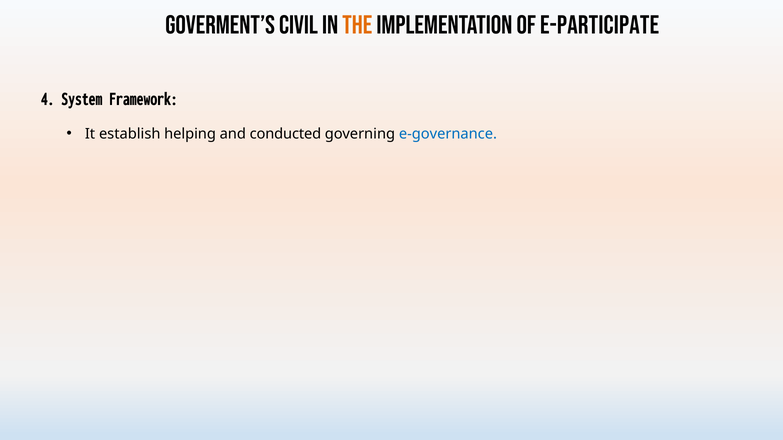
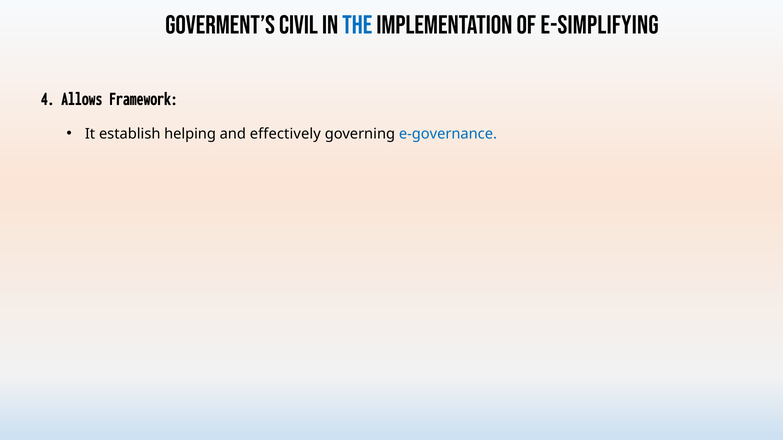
the colour: orange -> blue (357, 25)
e-participate: e-participate -> e-simplifying (600, 25)
System: System -> Allows (82, 99)
conducted: conducted -> effectively (285, 134)
